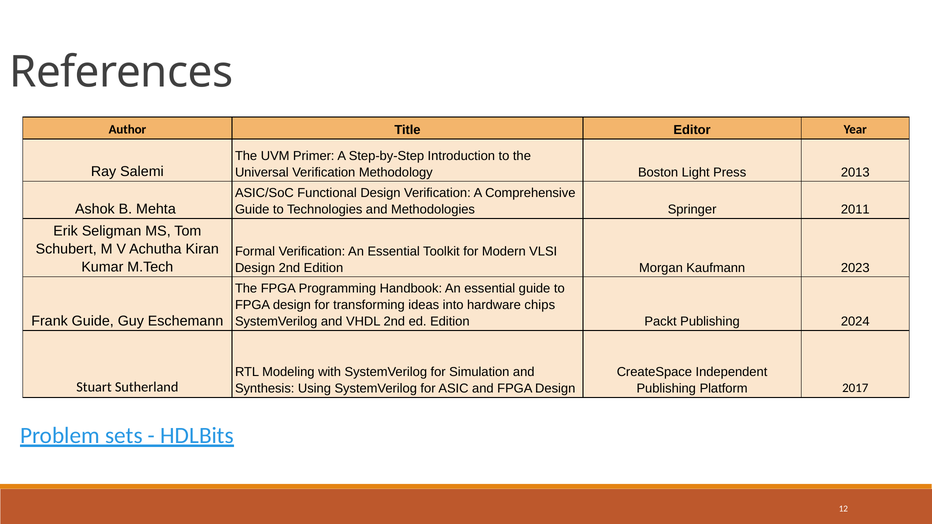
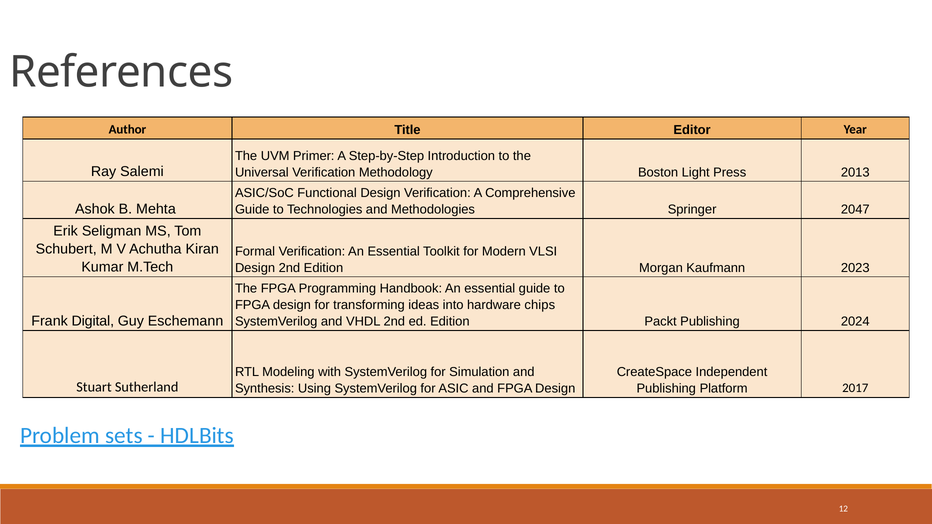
2011: 2011 -> 2047 (855, 210)
Frank Guide: Guide -> Digital (93, 321)
